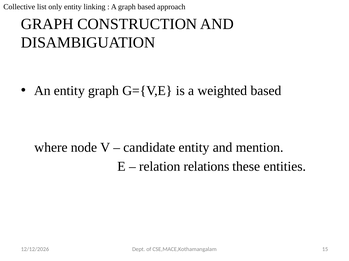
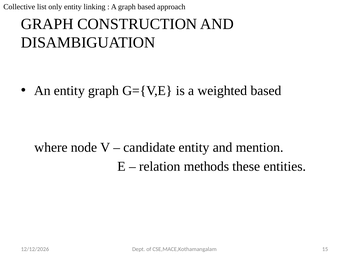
relations: relations -> methods (206, 167)
